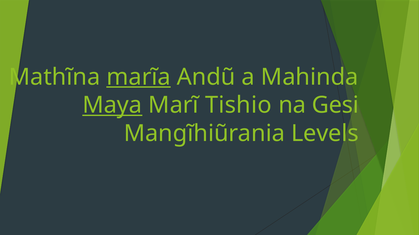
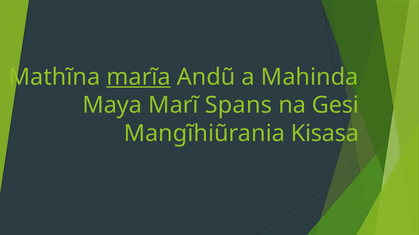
Maya underline: present -> none (112, 106)
Tishio: Tishio -> Spans (238, 106)
Levels: Levels -> Kisasa (325, 134)
